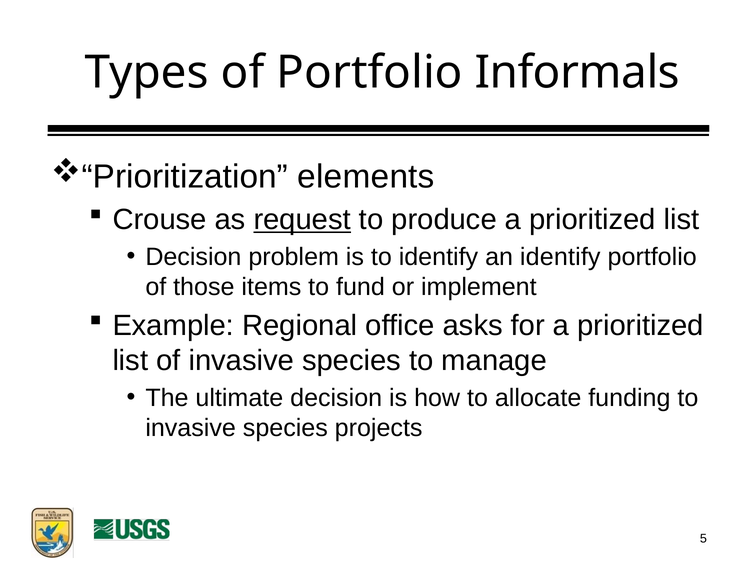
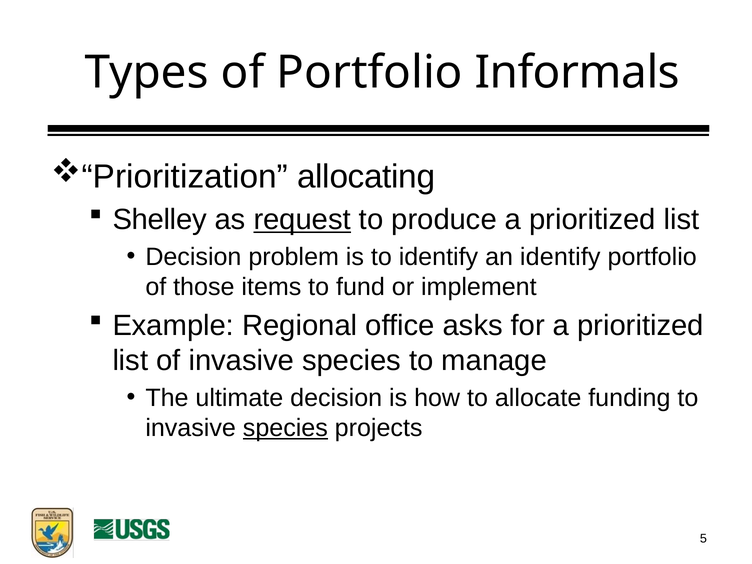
elements: elements -> allocating (366, 177)
Crouse: Crouse -> Shelley (160, 220)
species underline: none -> present (285, 428)
